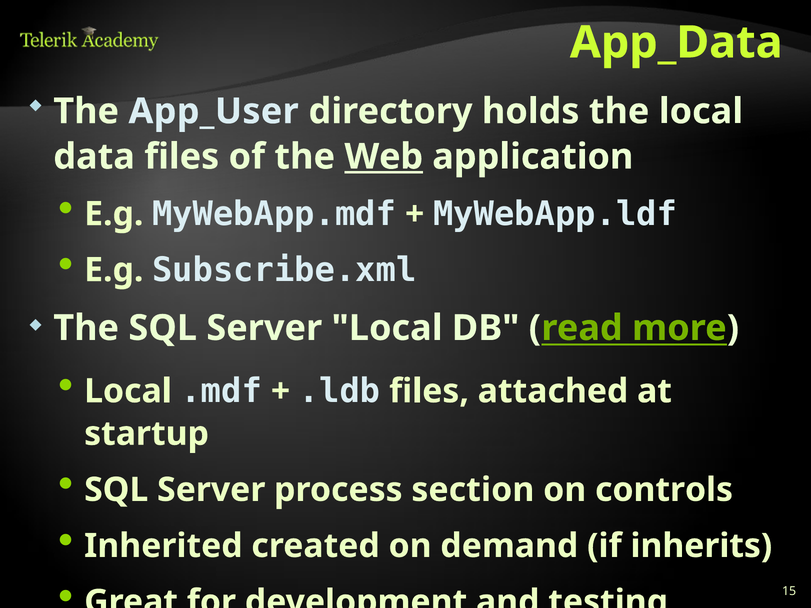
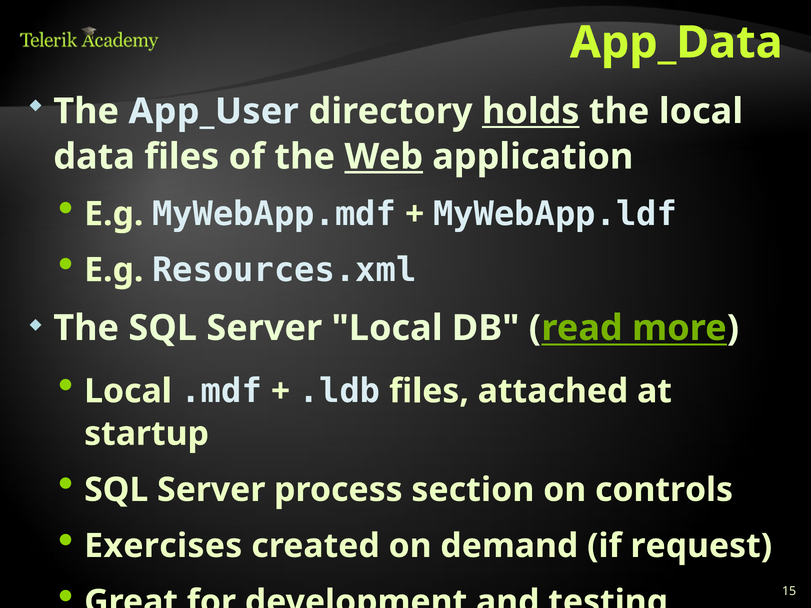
holds underline: none -> present (531, 111)
Subscribe.xml: Subscribe.xml -> Resources.xml (284, 270)
Inherited: Inherited -> Exercises (163, 546)
inherits: inherits -> request (701, 546)
